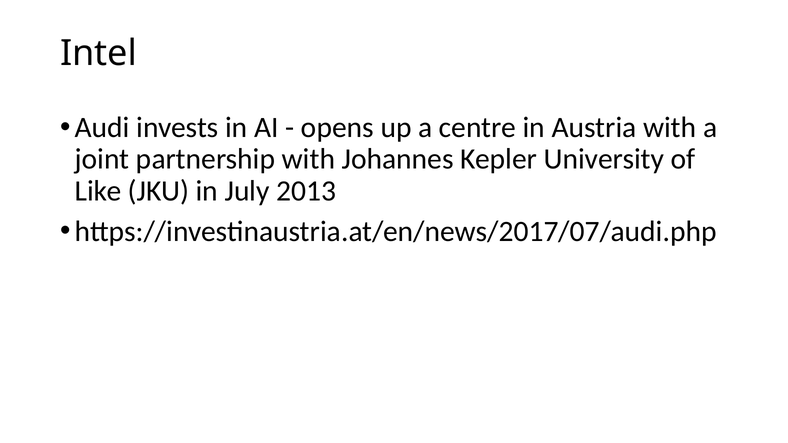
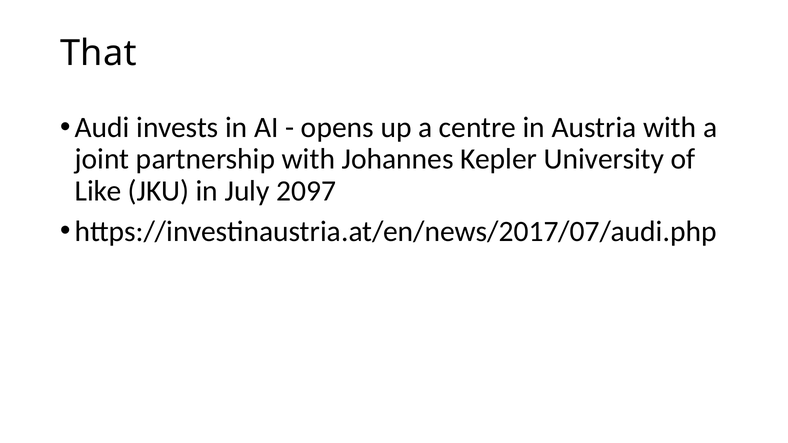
Intel: Intel -> That (98, 53)
2013: 2013 -> 2097 (306, 191)
